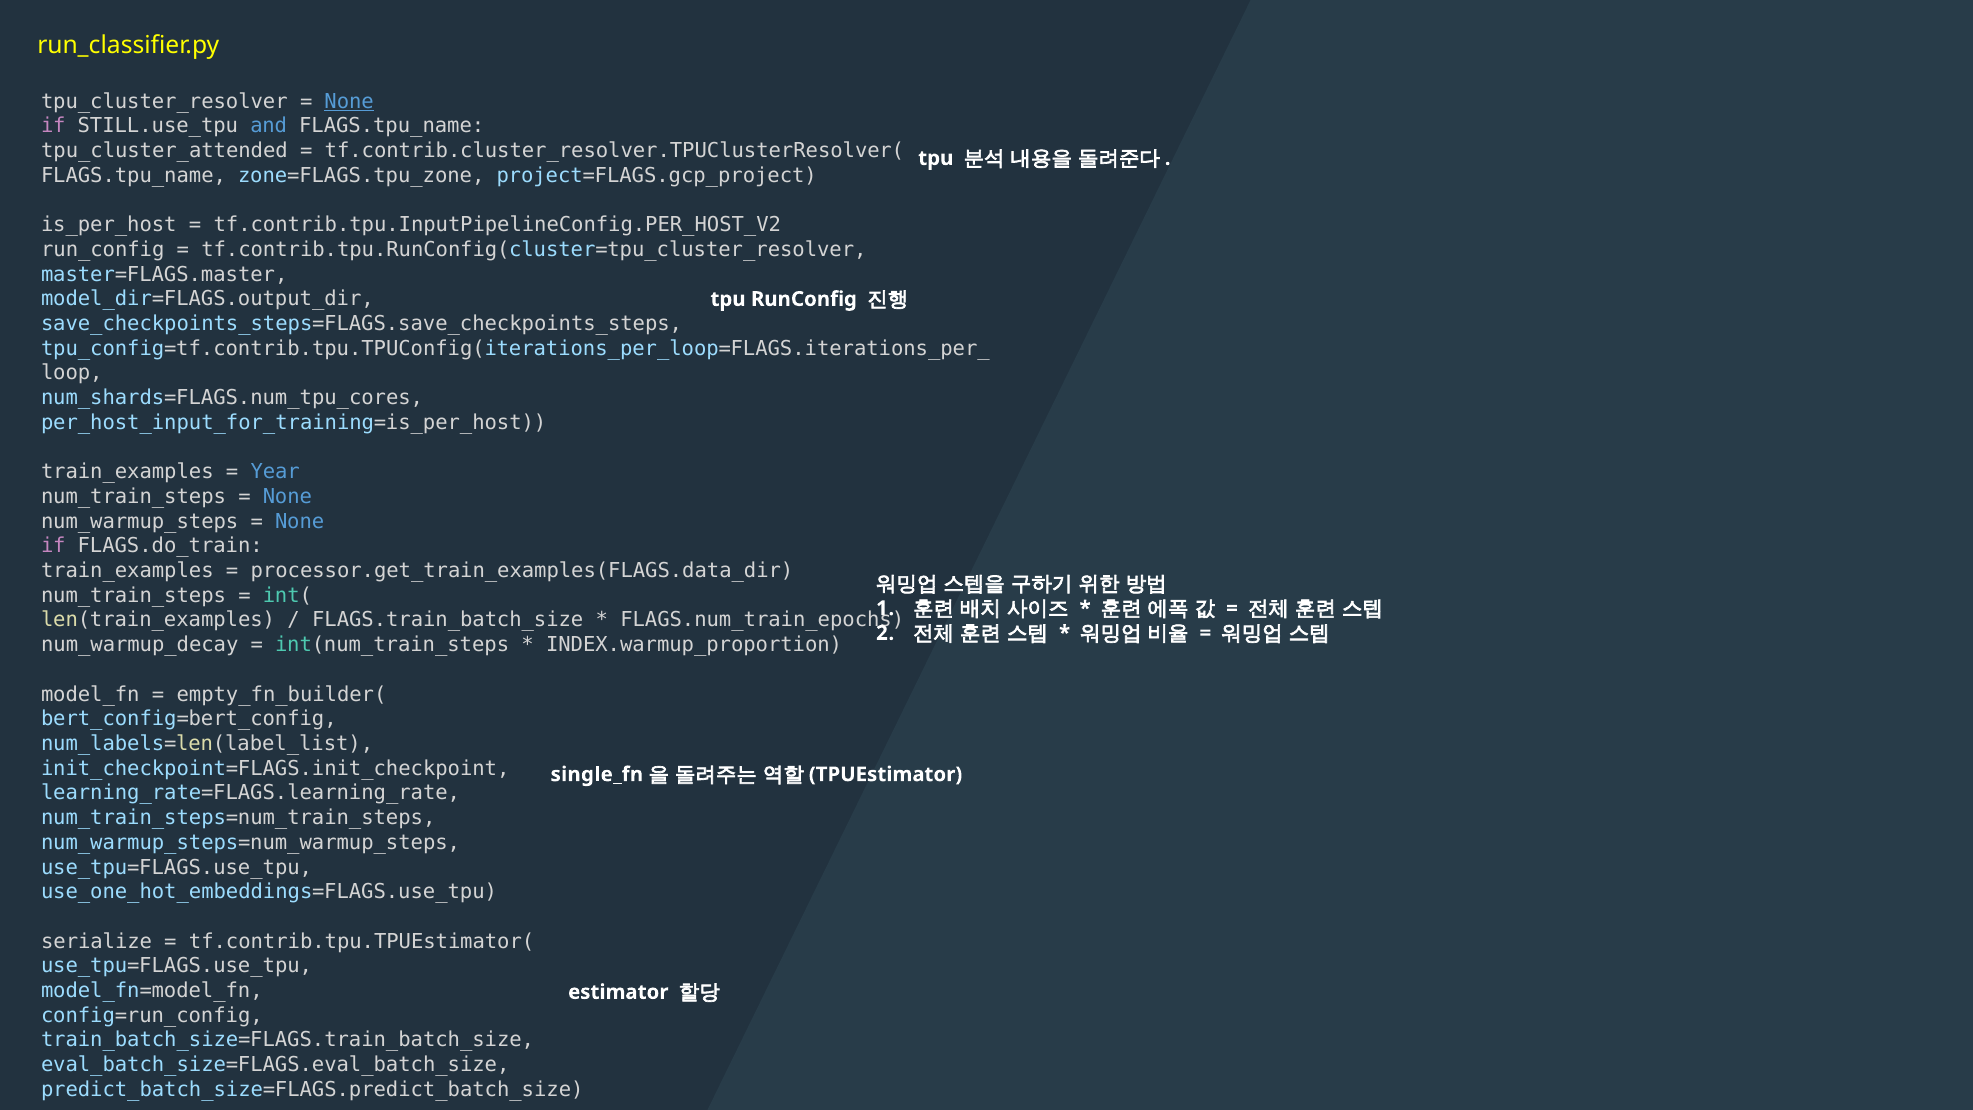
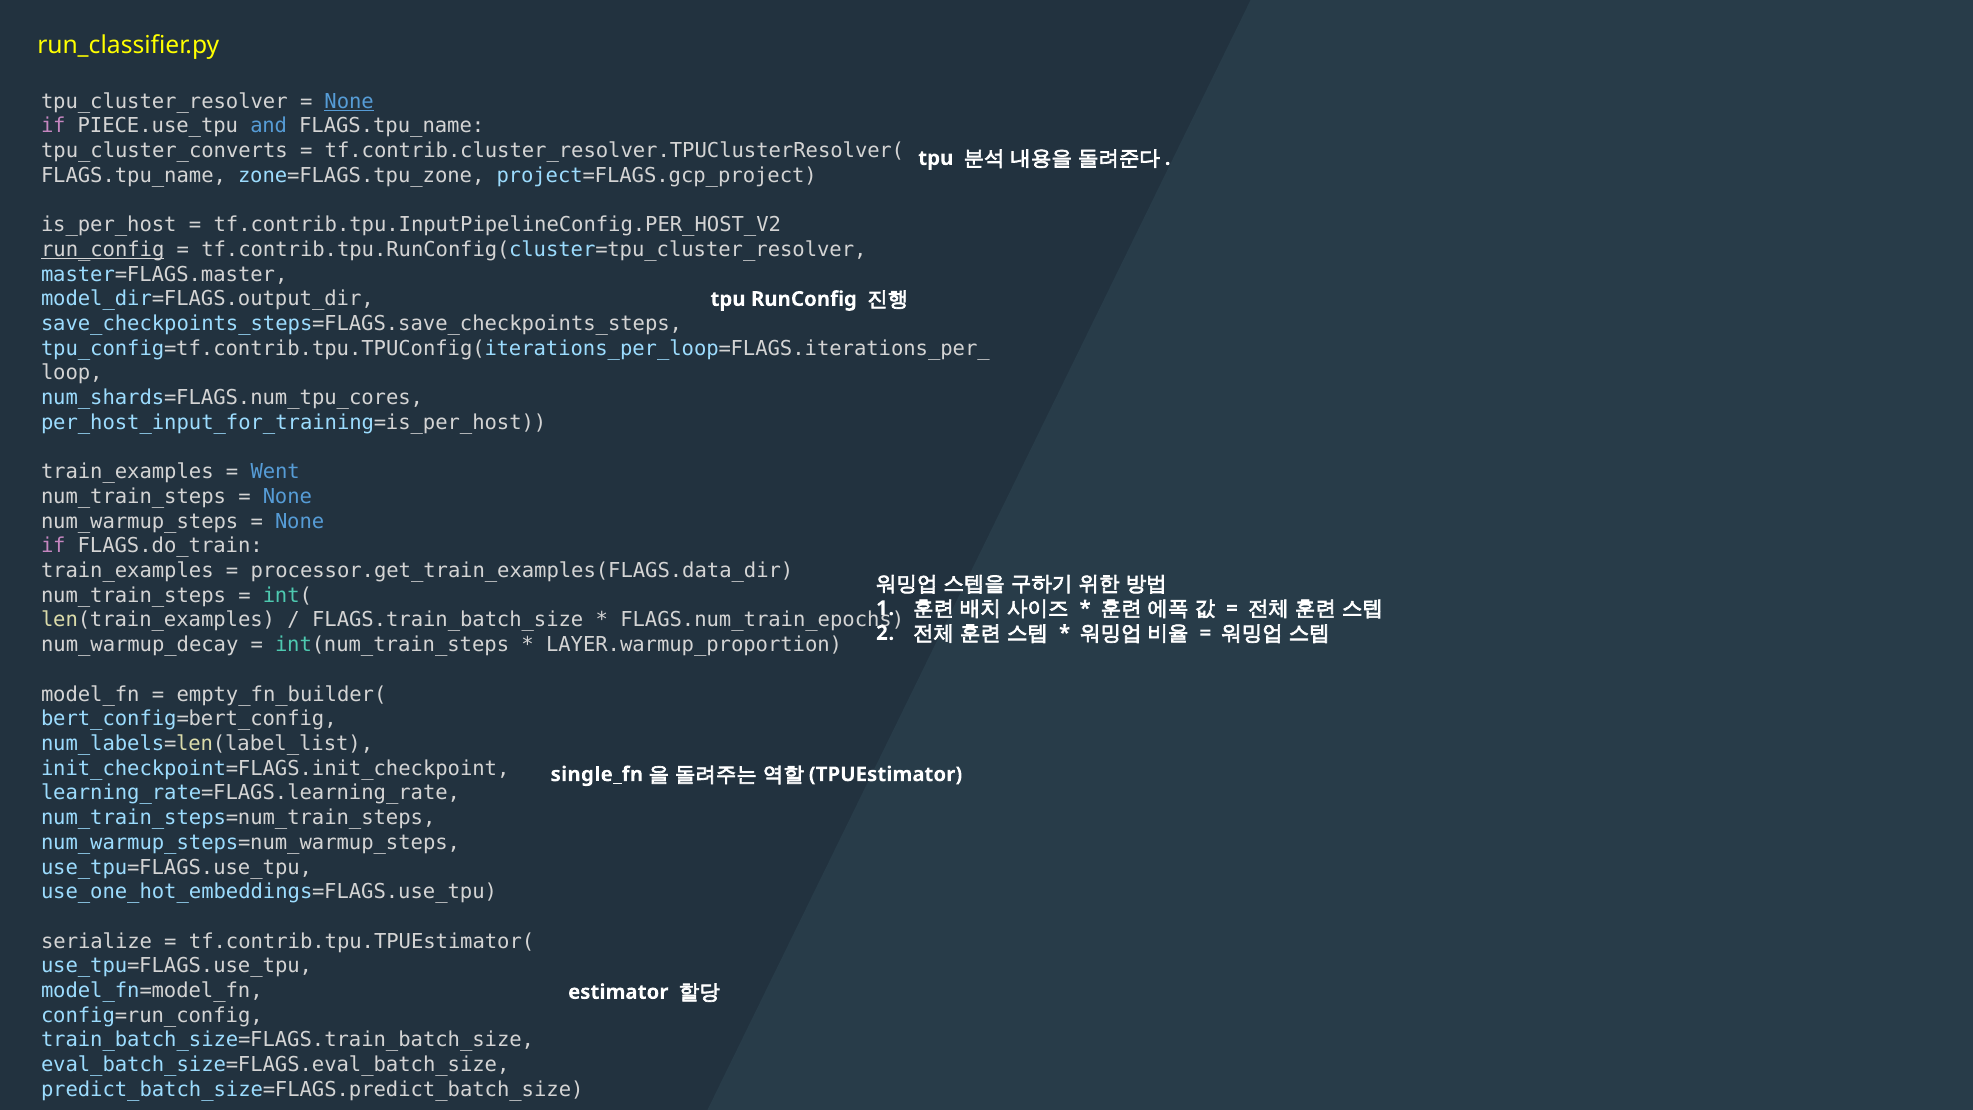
STILL.use_tpu: STILL.use_tpu -> PIECE.use_tpu (158, 126)
tpu_cluster_attended: tpu_cluster_attended -> tpu_cluster_converts (164, 151)
run_config underline: none -> present (103, 250)
Year: Year -> Went (275, 472)
INDEX.warmup_proportion: INDEX.warmup_proportion -> LAYER.warmup_proportion (694, 645)
